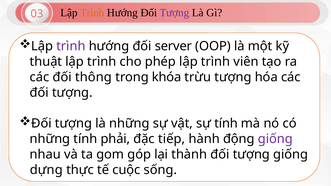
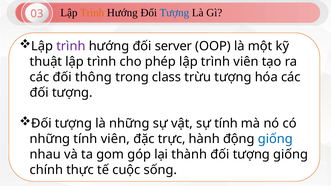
Tượng colour: purple -> blue (174, 13)
khóa: khóa -> class (167, 77)
tính phải: phải -> viên (115, 139)
tiếp: tiếp -> trực (172, 139)
giống colour: purple -> blue (275, 139)
dựng: dựng -> chính (46, 170)
